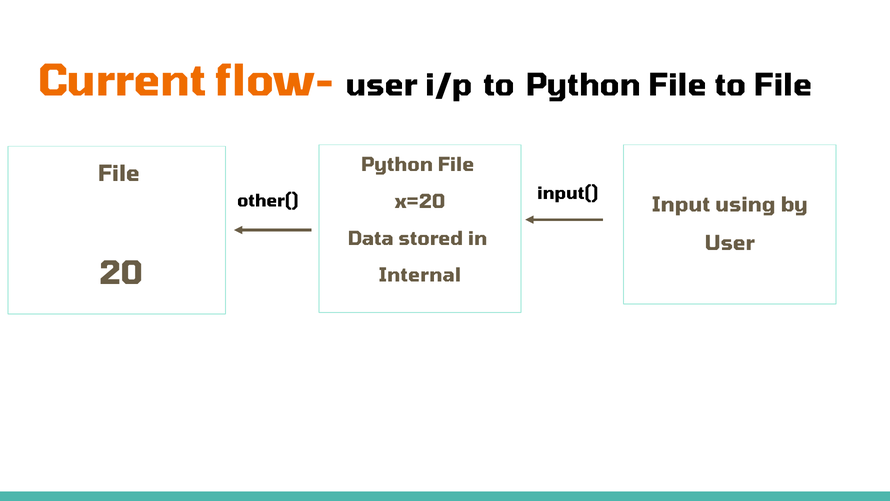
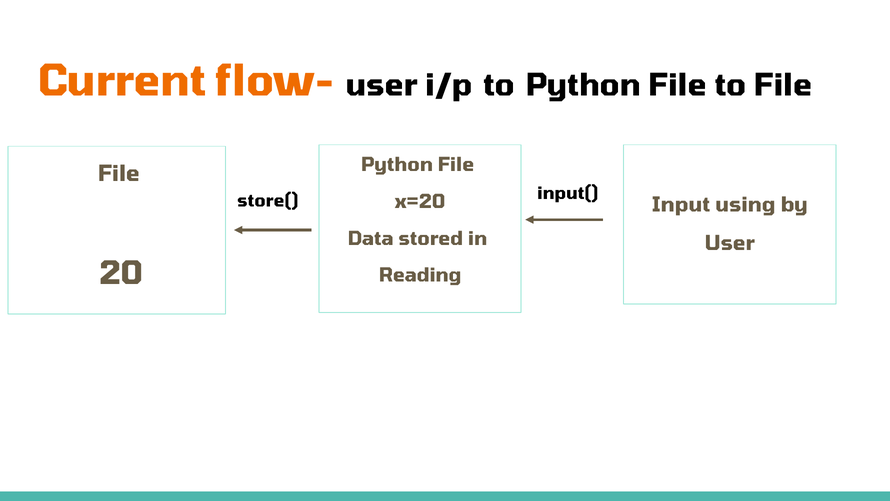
other(: other( -> store( (268, 201)
Internal: Internal -> Reading (420, 275)
